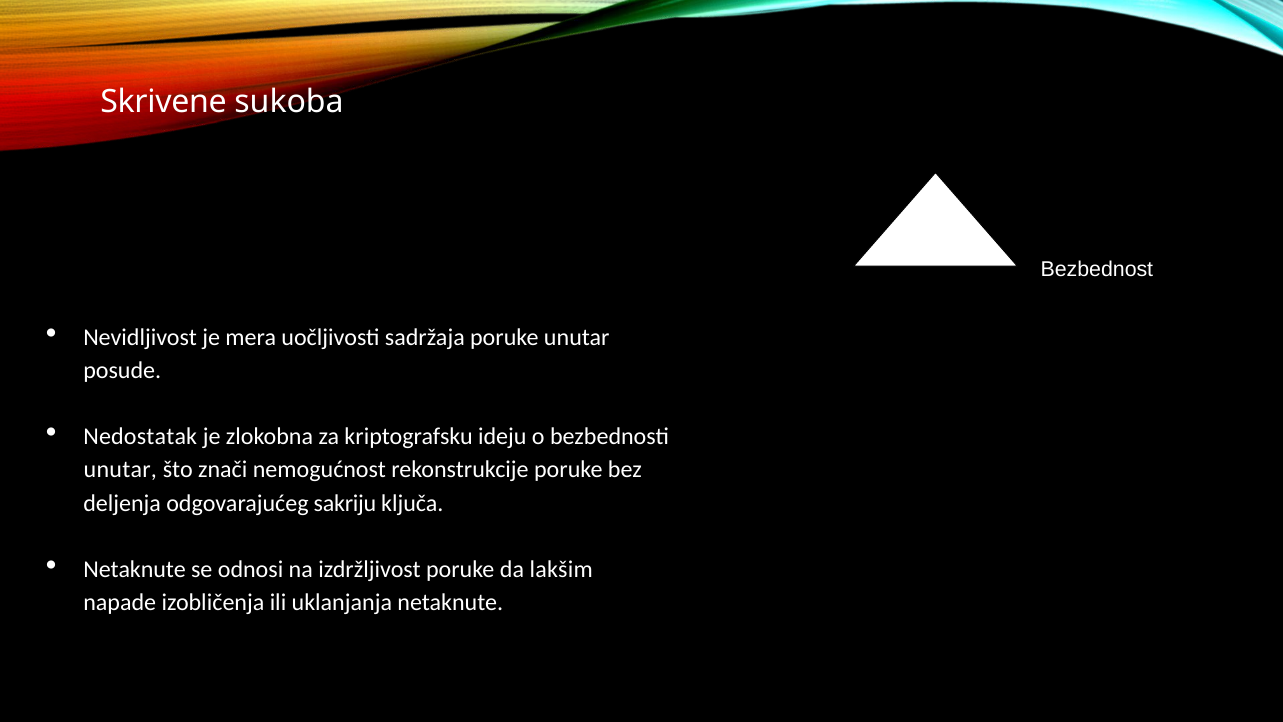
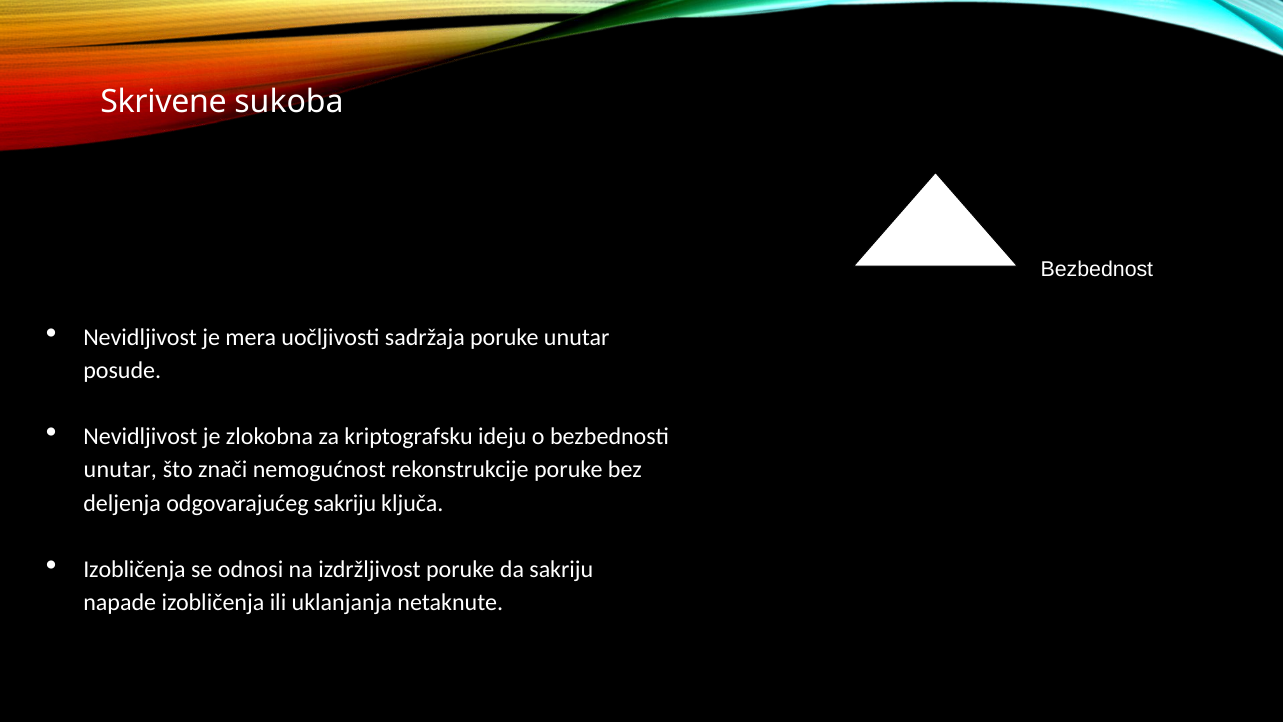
Nedostatak: Nedostatak -> Nevidljivost (140, 437)
Netaknute: Netaknute -> Izobličenja (135, 569)
da lakšim: lakšim -> sakriju (561, 569)
